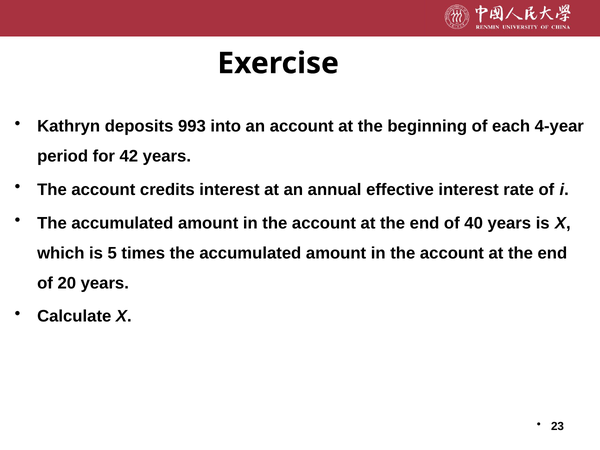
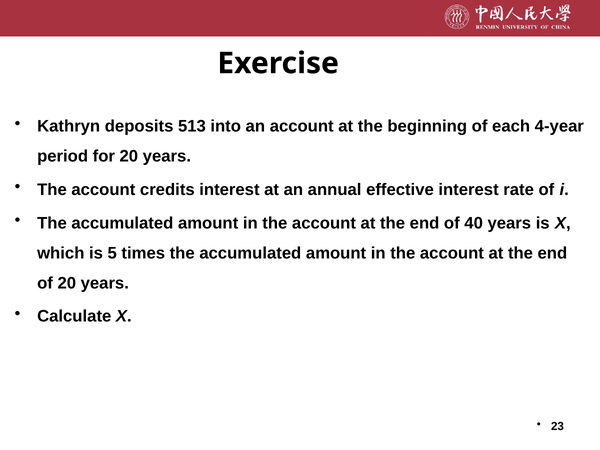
993: 993 -> 513 (192, 126)
for 42: 42 -> 20 (129, 156)
